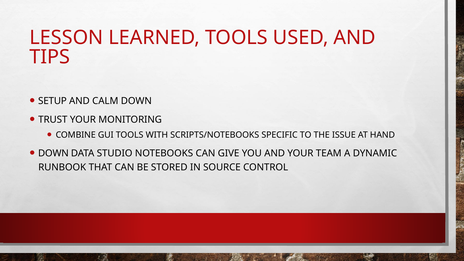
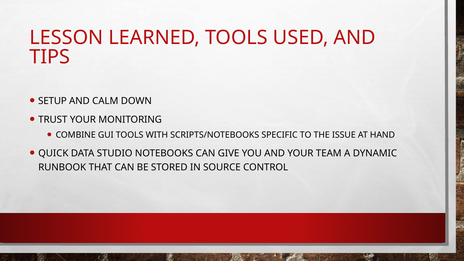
DOWN: DOWN -> QUICK (53, 153)
